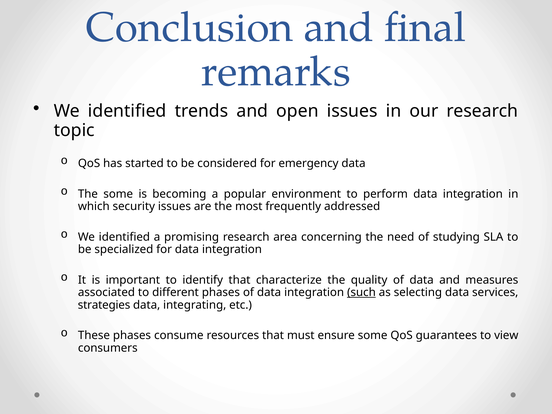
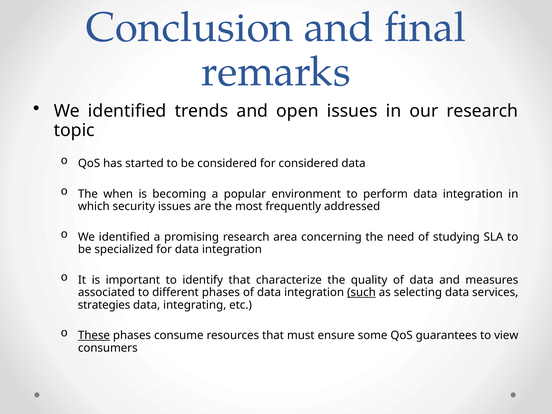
for emergency: emergency -> considered (309, 163)
The some: some -> when (118, 194)
These underline: none -> present (94, 336)
